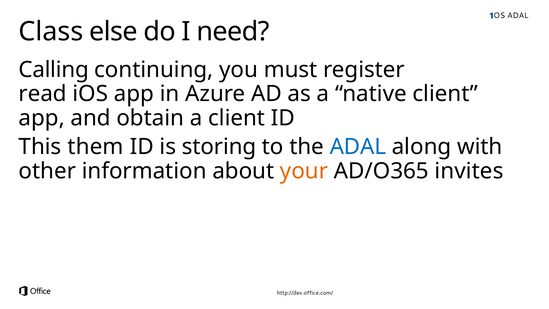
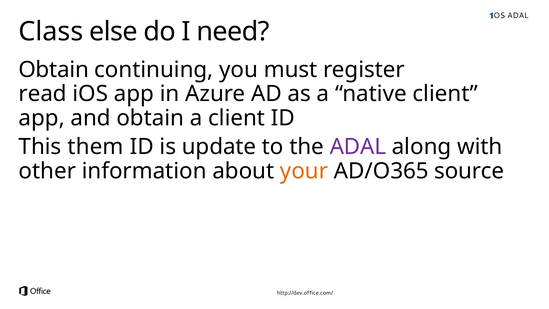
Calling: Calling -> Obtain (54, 70)
storing: storing -> update (219, 147)
ADAL colour: blue -> purple (358, 147)
invites: invites -> source (469, 171)
